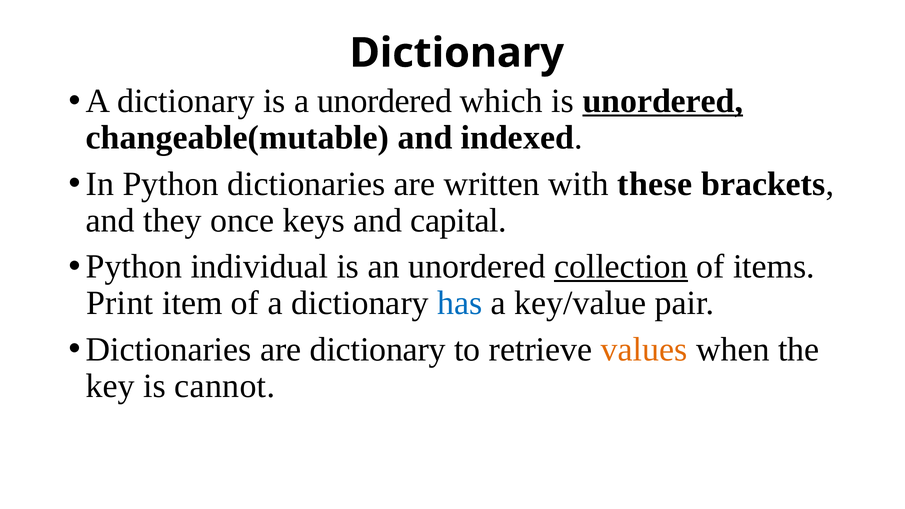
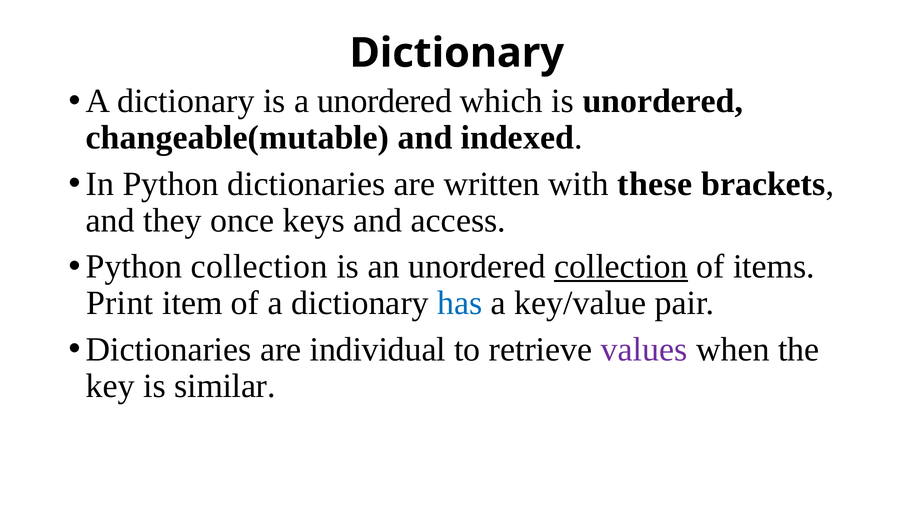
unordered underline: present -> none (663, 101)
capital: capital -> access (458, 221)
Python individual: individual -> collection (259, 267)
are dictionary: dictionary -> individual (378, 349)
values colour: orange -> purple (644, 349)
cannot: cannot -> similar (225, 386)
